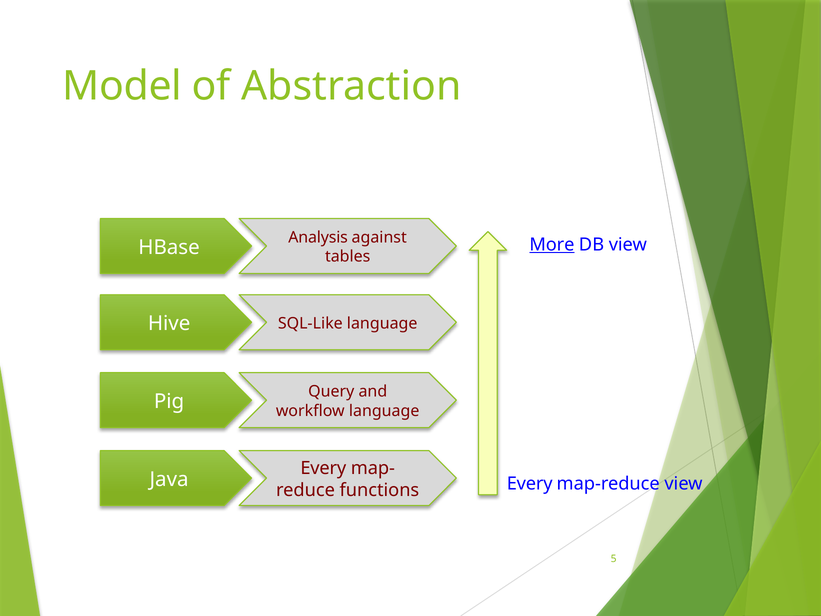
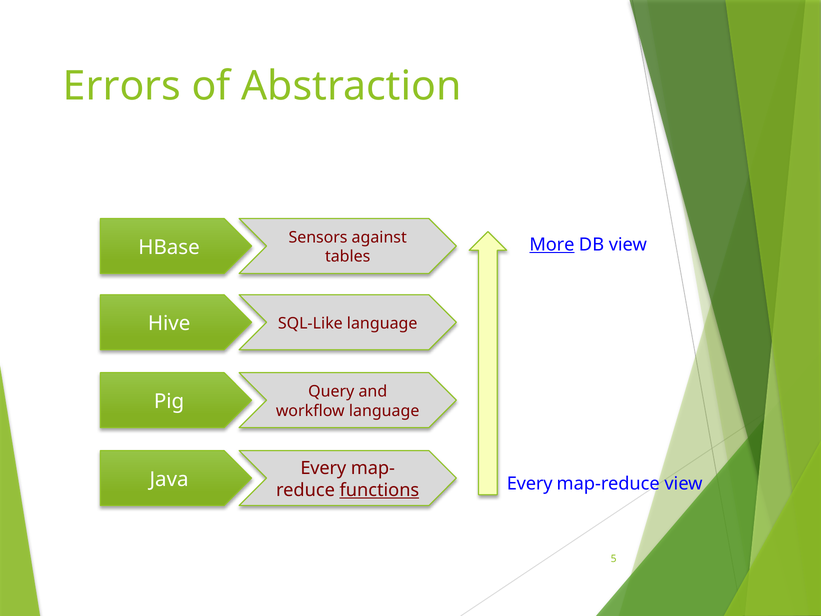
Model: Model -> Errors (122, 86)
Analysis: Analysis -> Sensors (318, 237)
functions underline: none -> present (379, 490)
